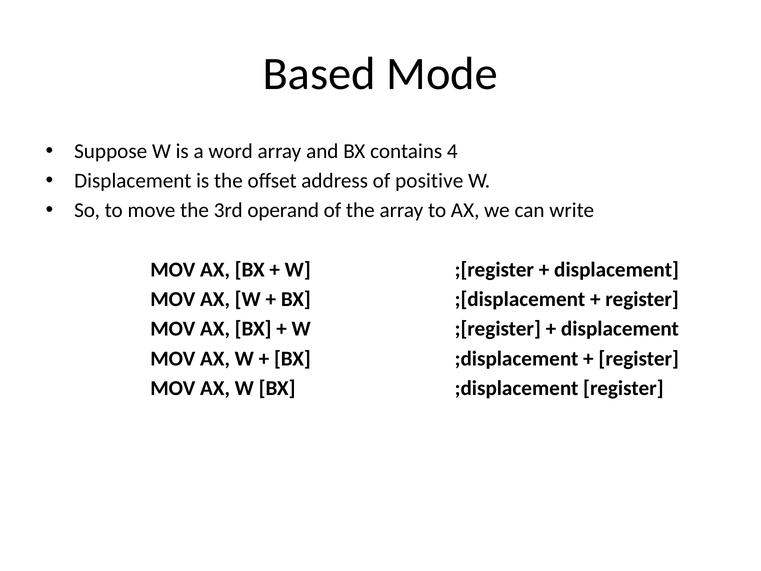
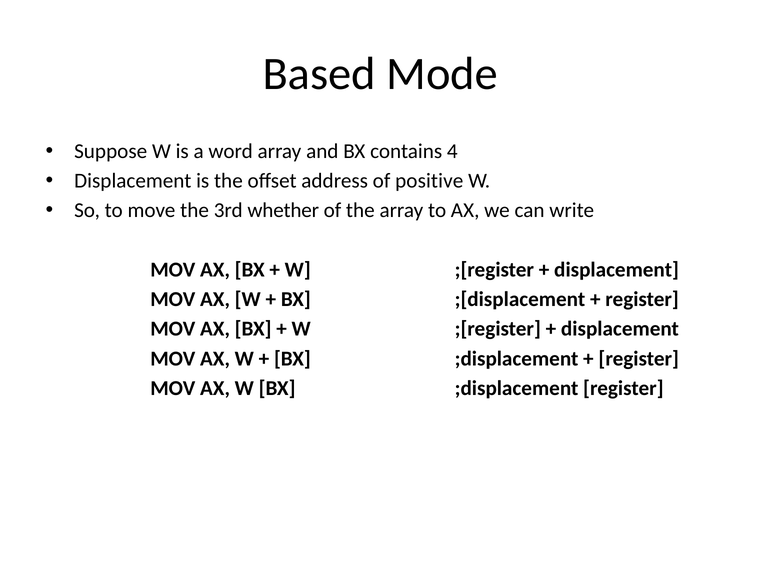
operand: operand -> whether (283, 210)
